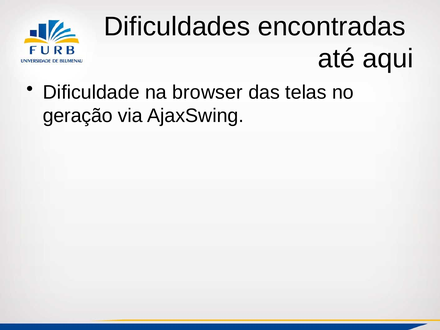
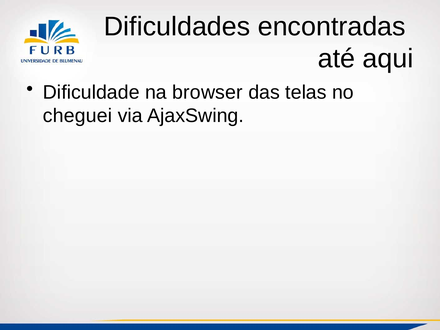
geração: geração -> cheguei (78, 116)
